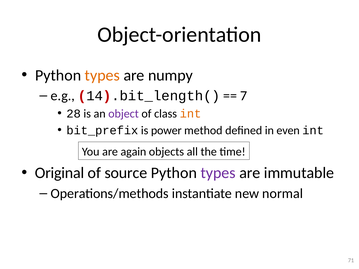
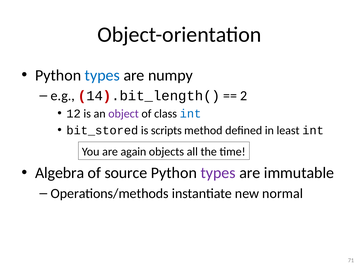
types colour: orange -> blue (102, 75)
7: 7 -> 2 (244, 96)
28: 28 -> 12 (74, 114)
int colour: orange -> blue (191, 114)
bit_prefix: bit_prefix -> bit_stored (102, 130)
power: power -> scripts (166, 130)
even: even -> least (288, 130)
Original: Original -> Algebra (60, 173)
